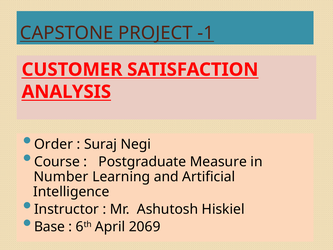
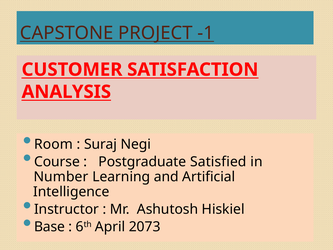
Order: Order -> Room (54, 144)
Measure: Measure -> Satisfied (218, 162)
2069: 2069 -> 2073 (145, 227)
